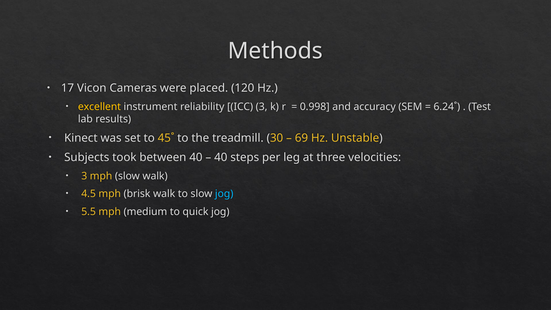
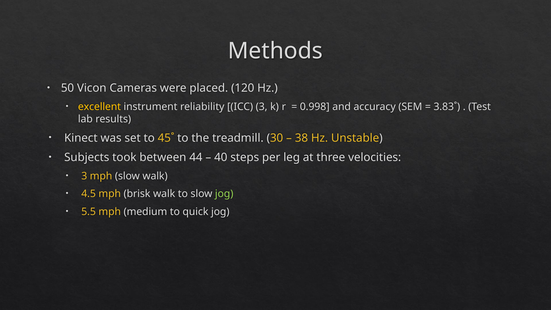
17: 17 -> 50 (67, 88)
6.24˚: 6.24˚ -> 3.83˚ (447, 107)
69: 69 -> 38 (301, 138)
between 40: 40 -> 44 (196, 157)
jog colour: light blue -> light green (224, 194)
